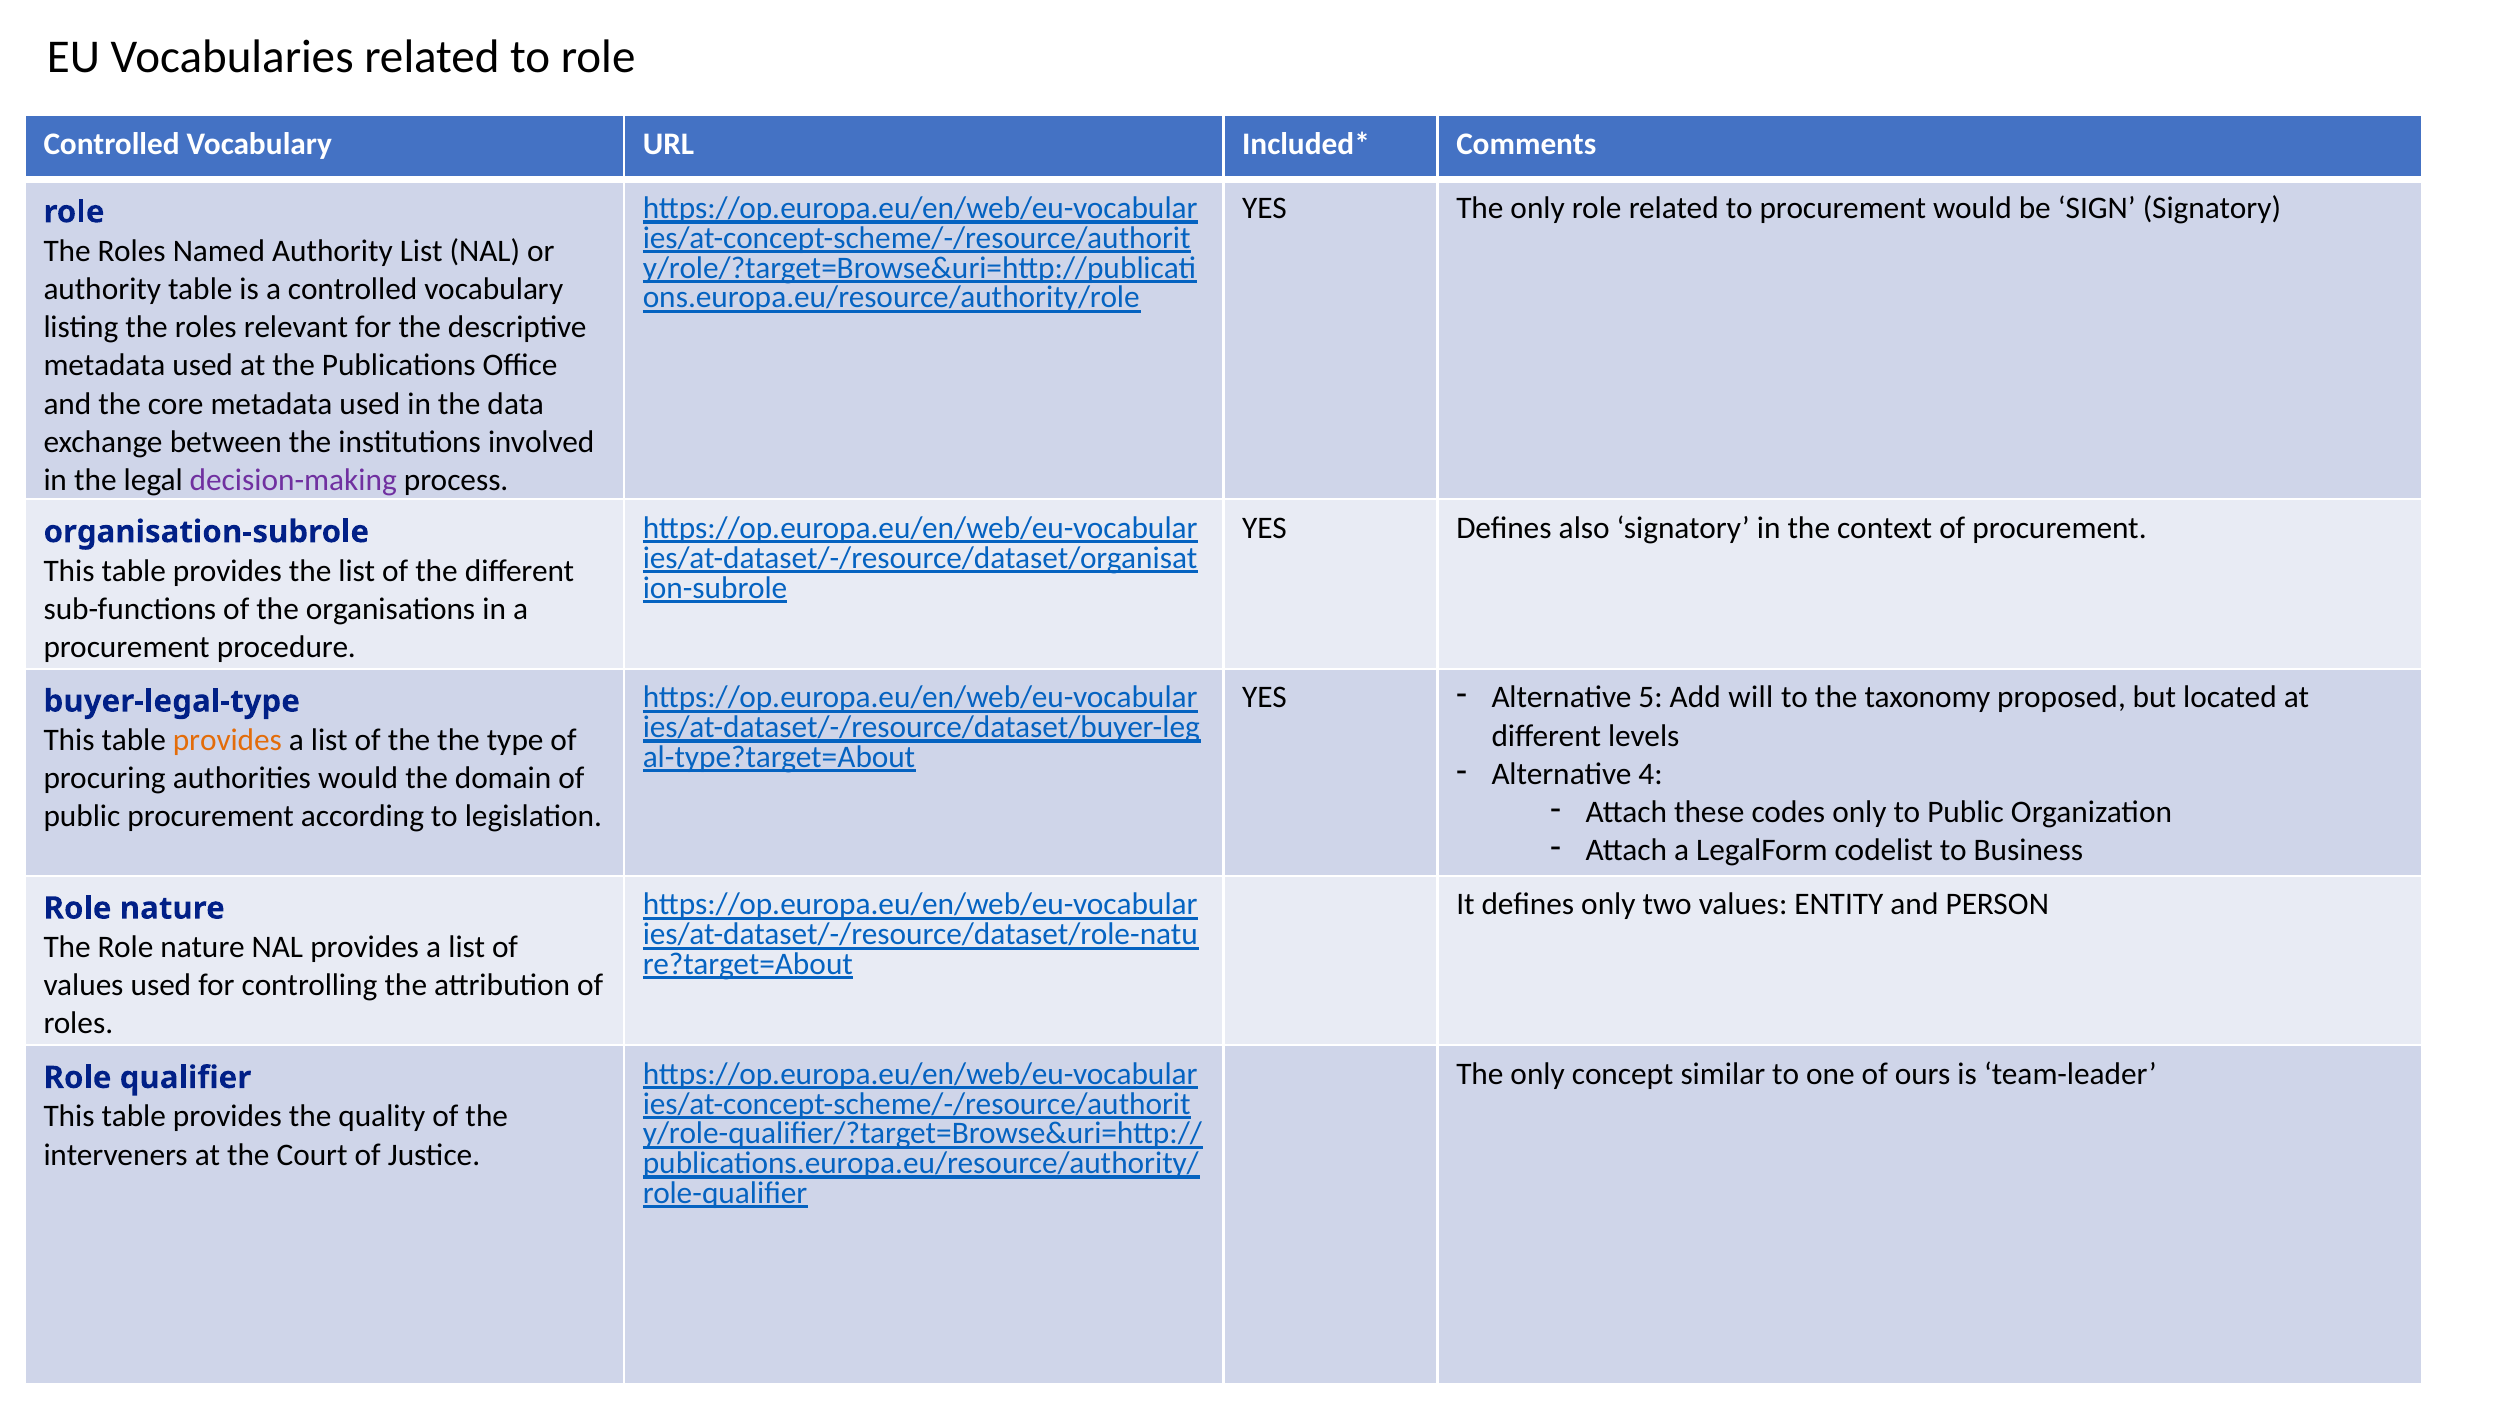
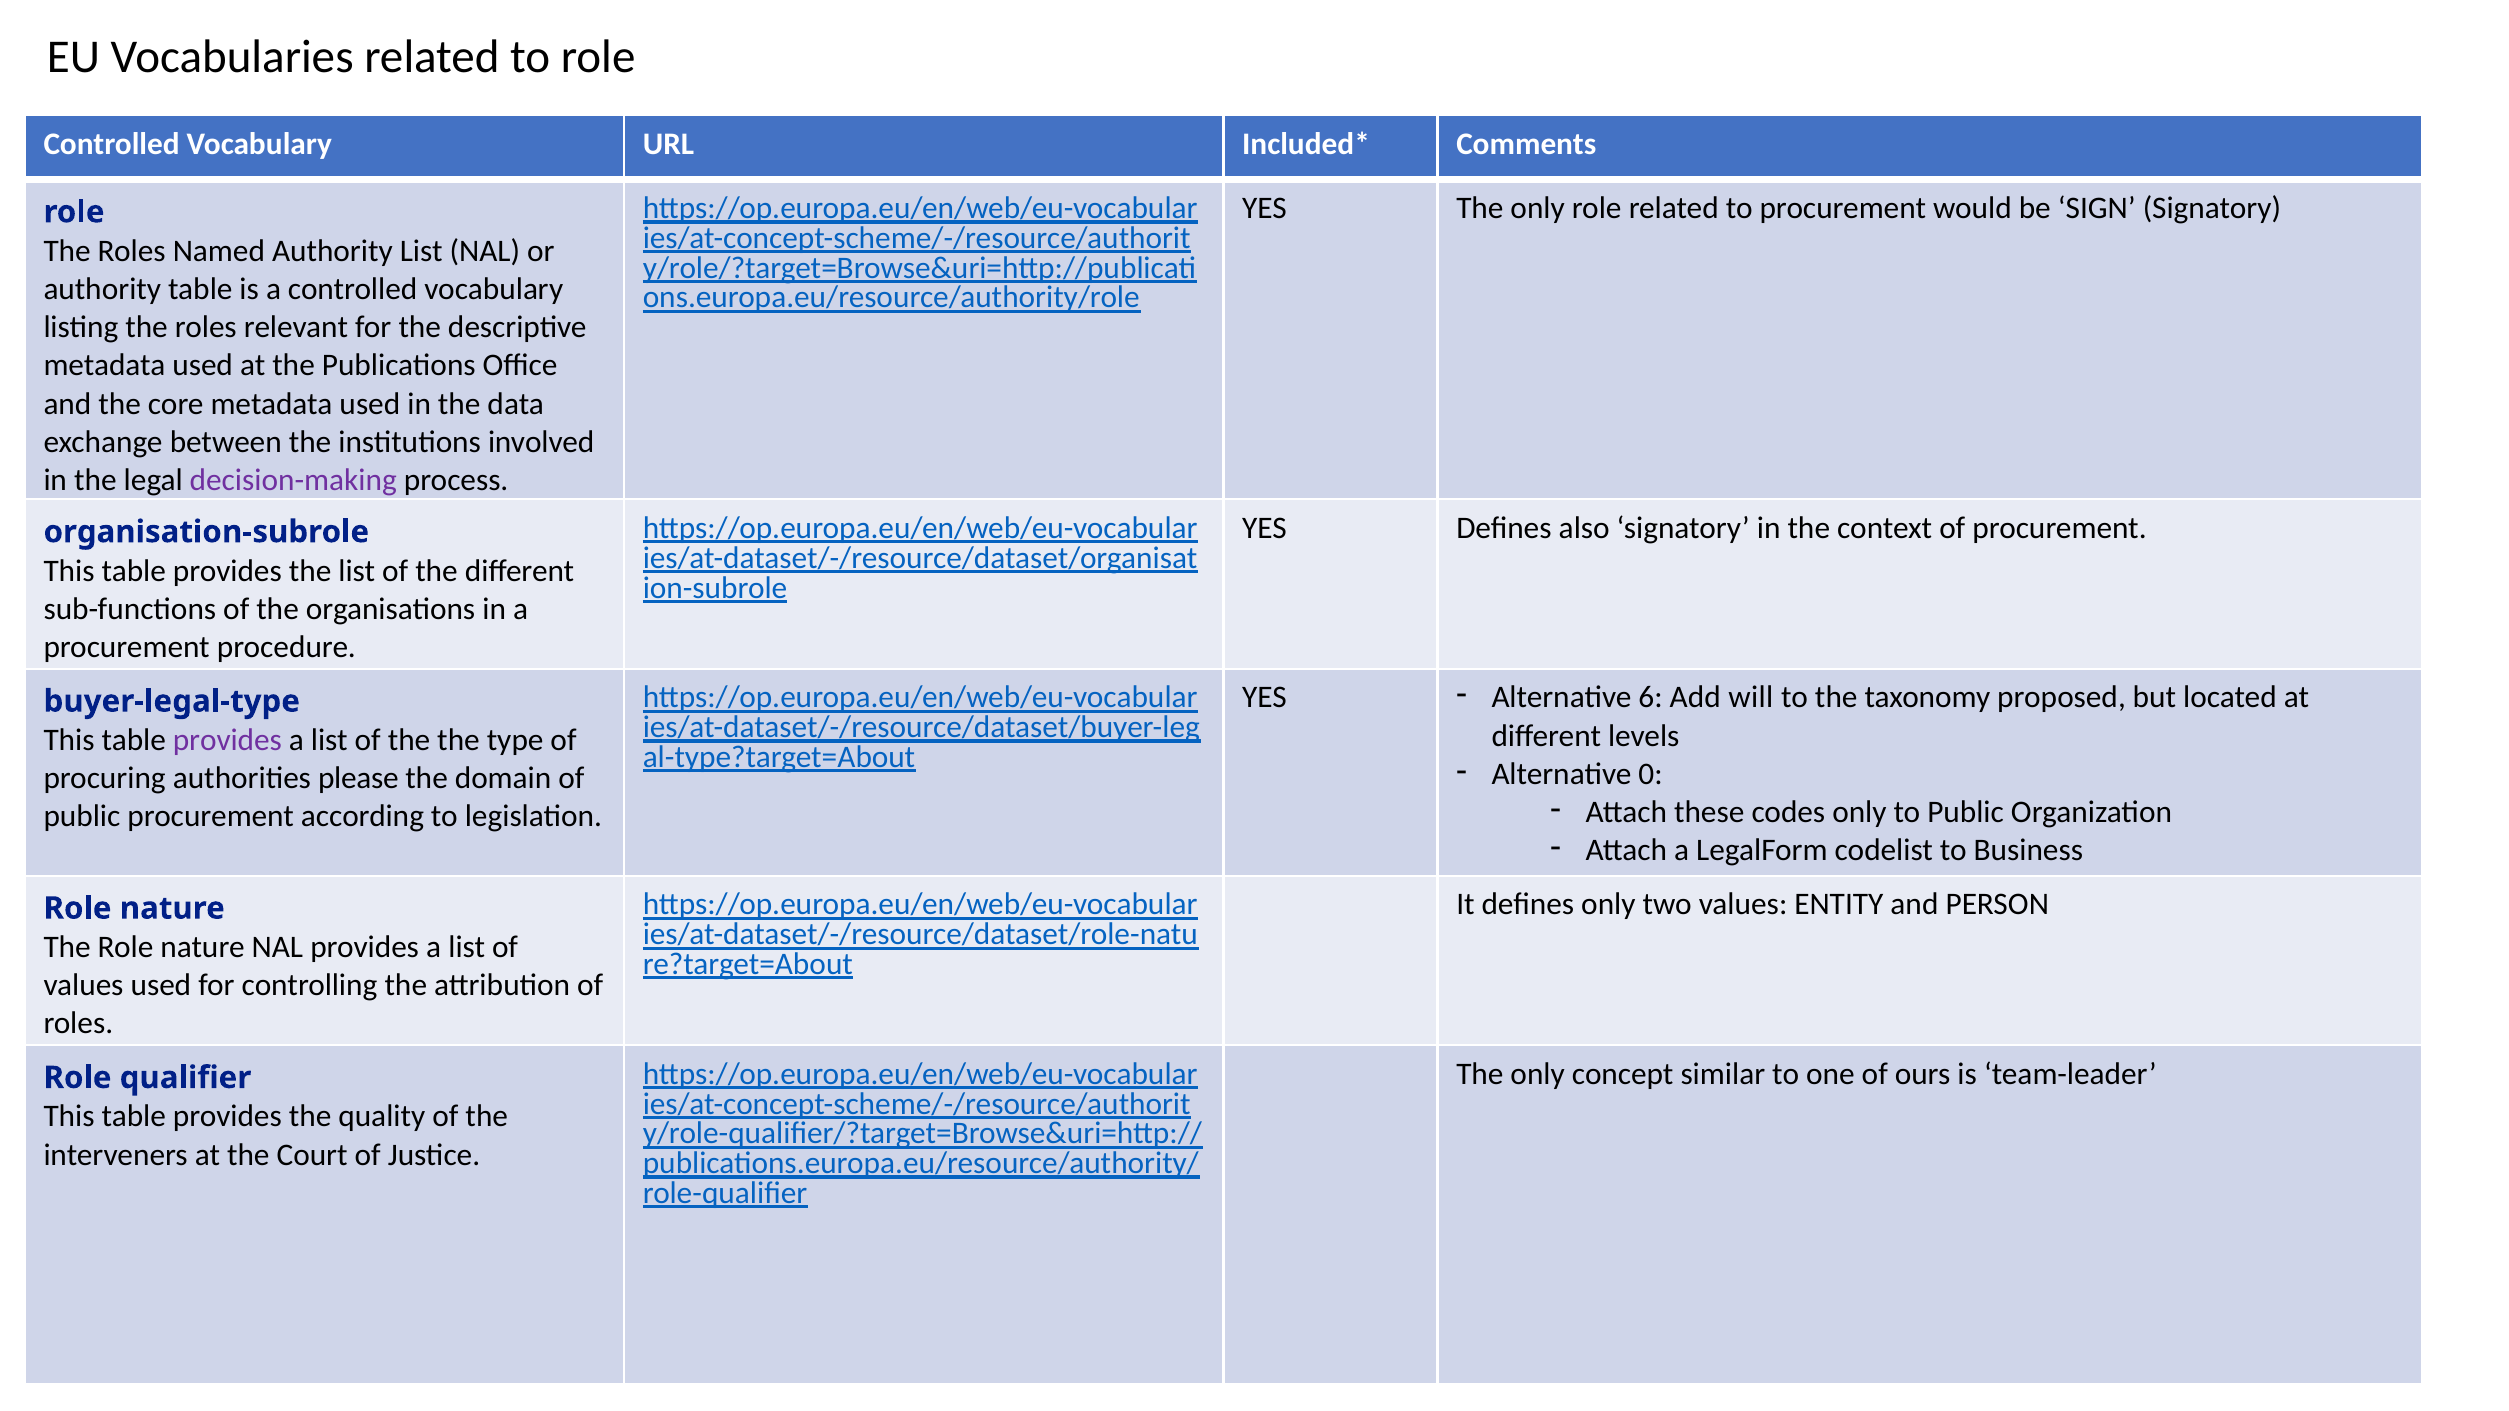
5: 5 -> 6 (1651, 698)
provides colour: orange -> purple (227, 740)
4: 4 -> 0 (1651, 774)
authorities would: would -> please (358, 779)
